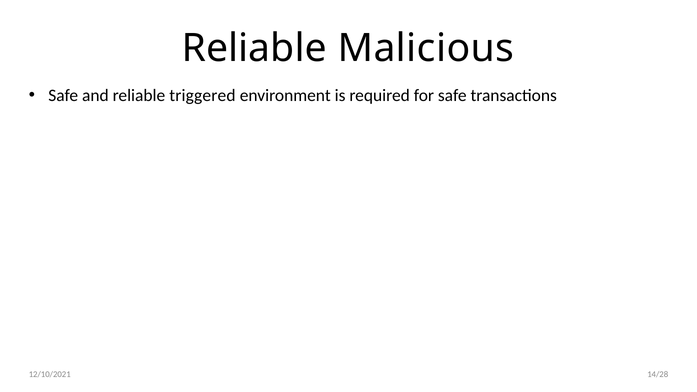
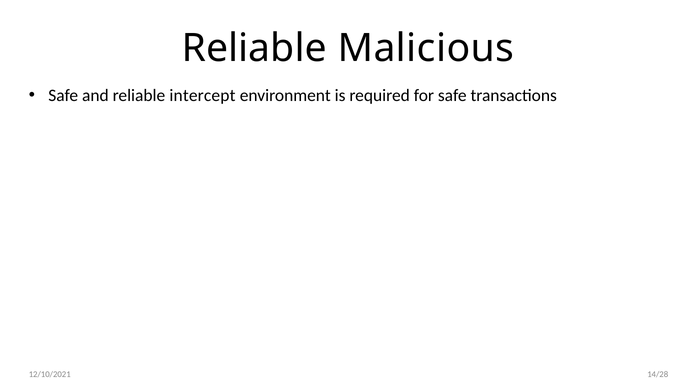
triggered: triggered -> intercept (202, 95)
